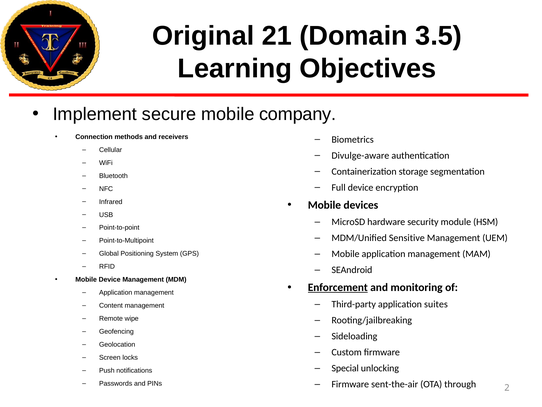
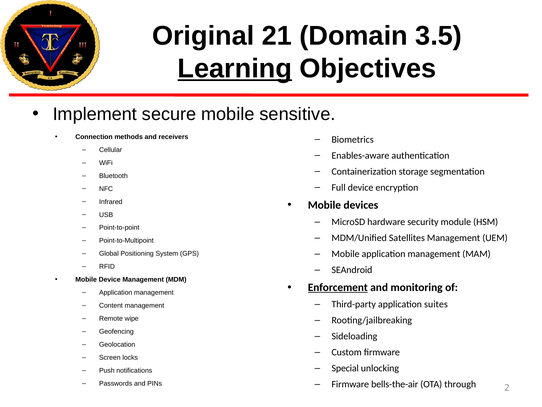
Learning underline: none -> present (235, 68)
company: company -> sensitive (297, 114)
Divulge-aware: Divulge-aware -> Enables-aware (360, 155)
Sensitive: Sensitive -> Satellites (407, 238)
sent-the-air: sent-the-air -> bells-the-air (395, 384)
